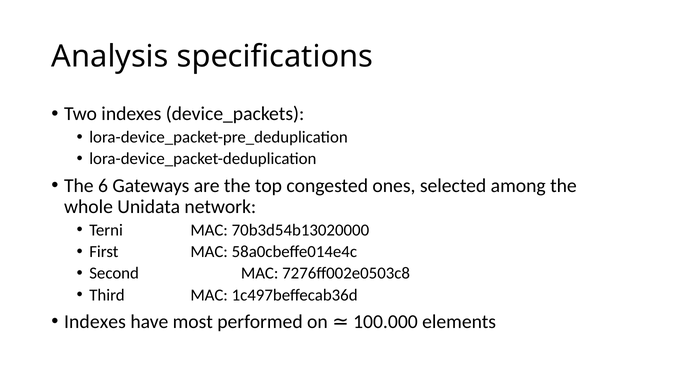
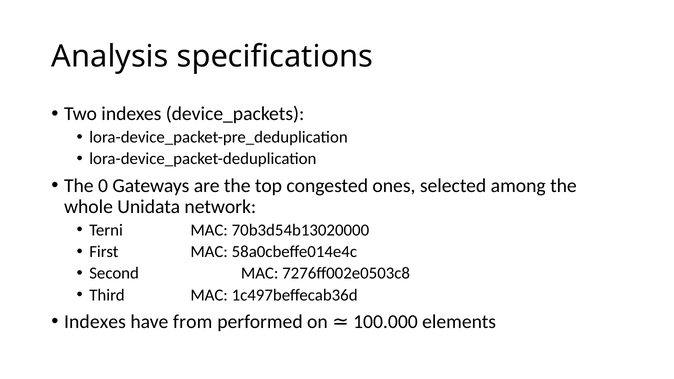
6: 6 -> 0 (103, 186)
most: most -> from (193, 322)
